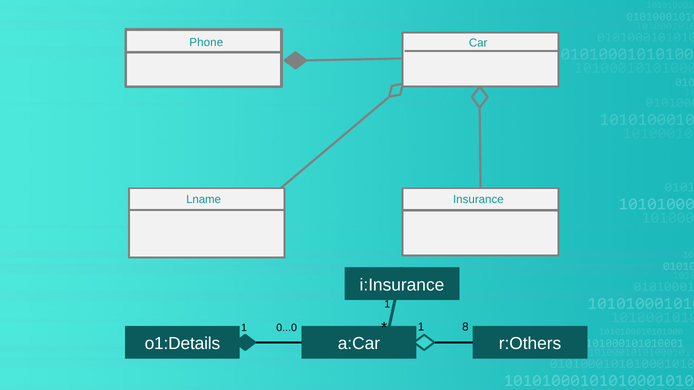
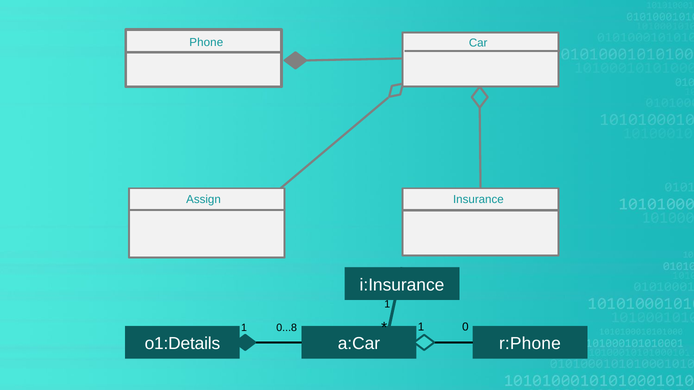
Lname: Lname -> Assign (204, 200)
0...0: 0...0 -> 0...8 (287, 328)
8: 8 -> 0 (465, 327)
r:Others: r:Others -> r:Phone (530, 344)
